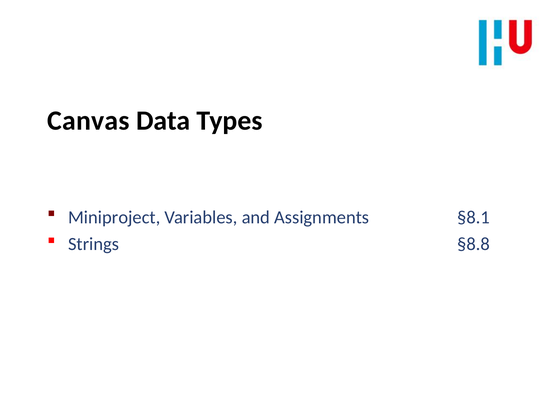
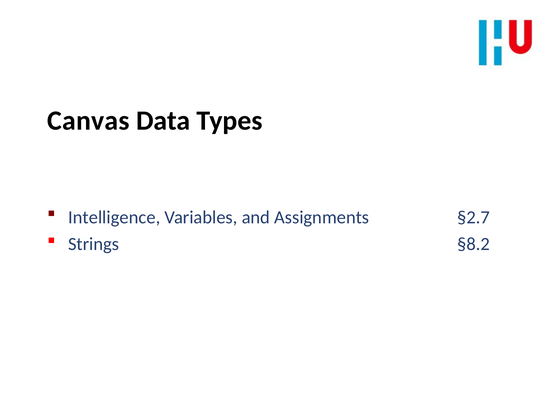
Miniproject: Miniproject -> Intelligence (114, 217)
§8.1: §8.1 -> §2.7 (474, 217)
§8.8: §8.8 -> §8.2 (474, 244)
